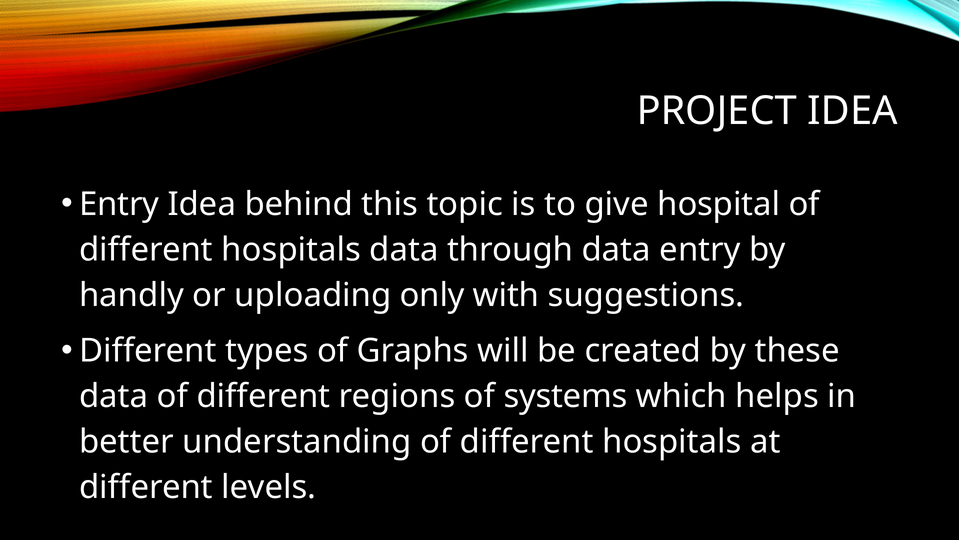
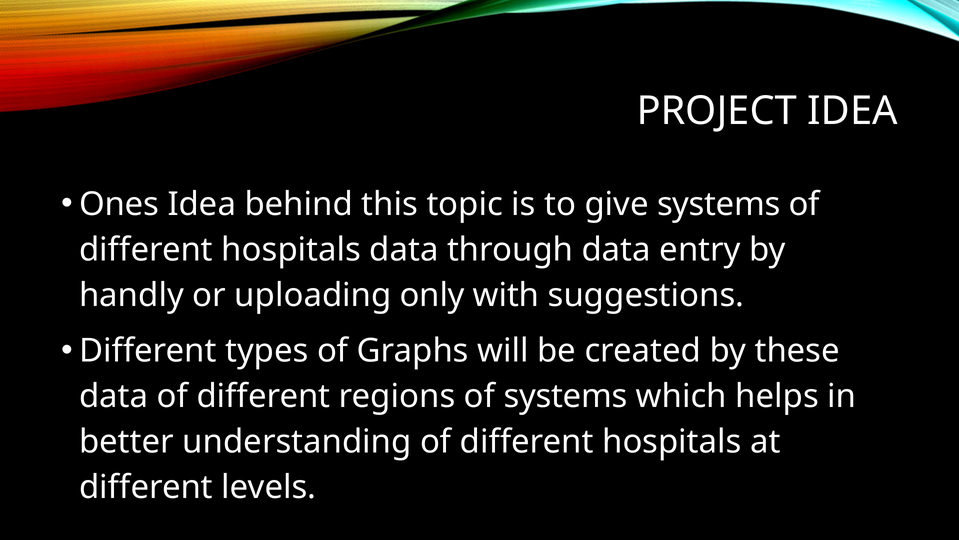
Entry: Entry -> Ones (119, 204)
give hospital: hospital -> systems (719, 204)
